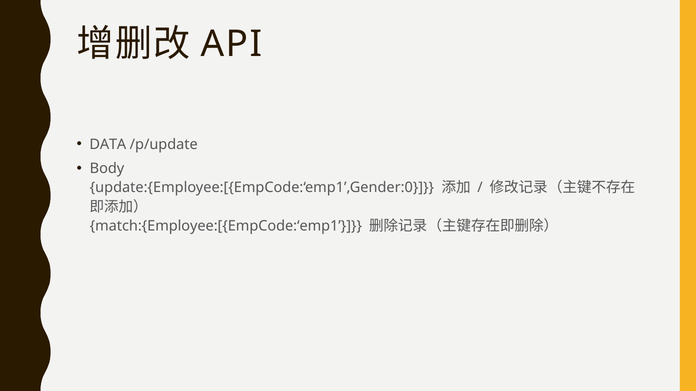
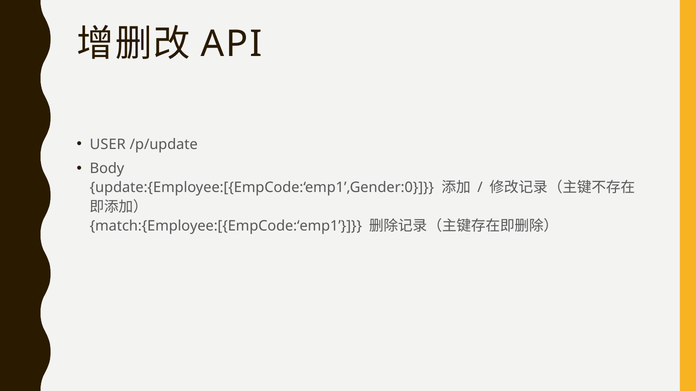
DATA: DATA -> USER (108, 145)
